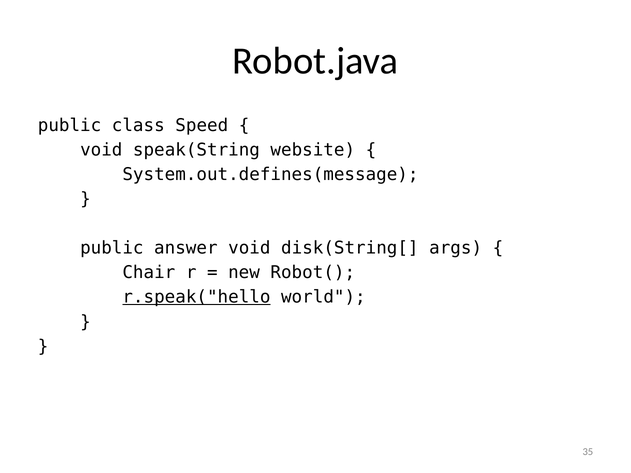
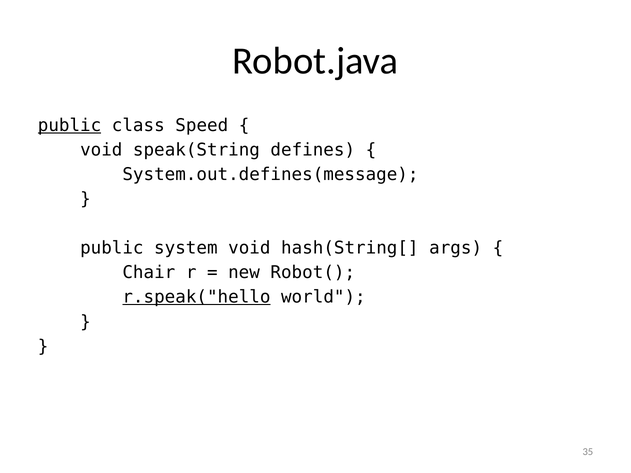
public underline: none -> present (70, 125)
website: website -> defines (313, 150)
answer: answer -> system (186, 248)
disk(String[: disk(String[ -> hash(String[ (350, 248)
